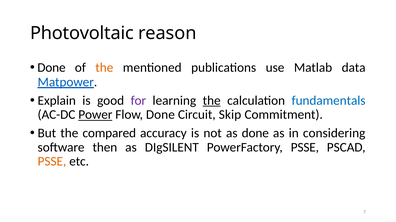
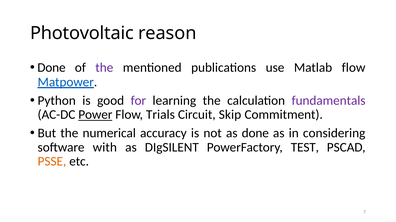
the colour: orange -> purple (104, 68)
Matlab data: data -> flow (354, 68)
Explain: Explain -> Python (57, 101)
the underline: present -> none (212, 101)
fundamentals colour: blue -> purple (329, 101)
Flow Done: Done -> Trials (160, 115)
compared: compared -> numerical (109, 133)
then: then -> with (105, 148)
PowerFactory PSSE: PSSE -> TEST (305, 148)
